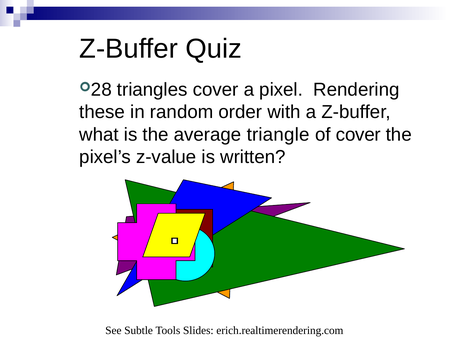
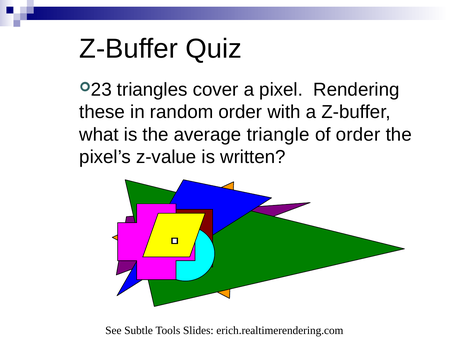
28: 28 -> 23 (101, 90)
of cover: cover -> order (358, 135)
